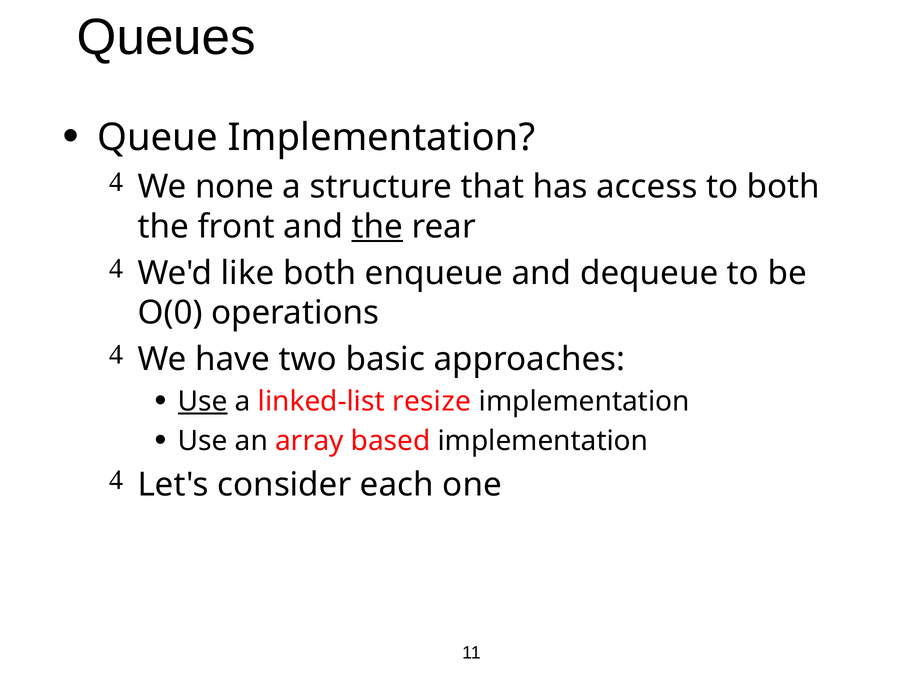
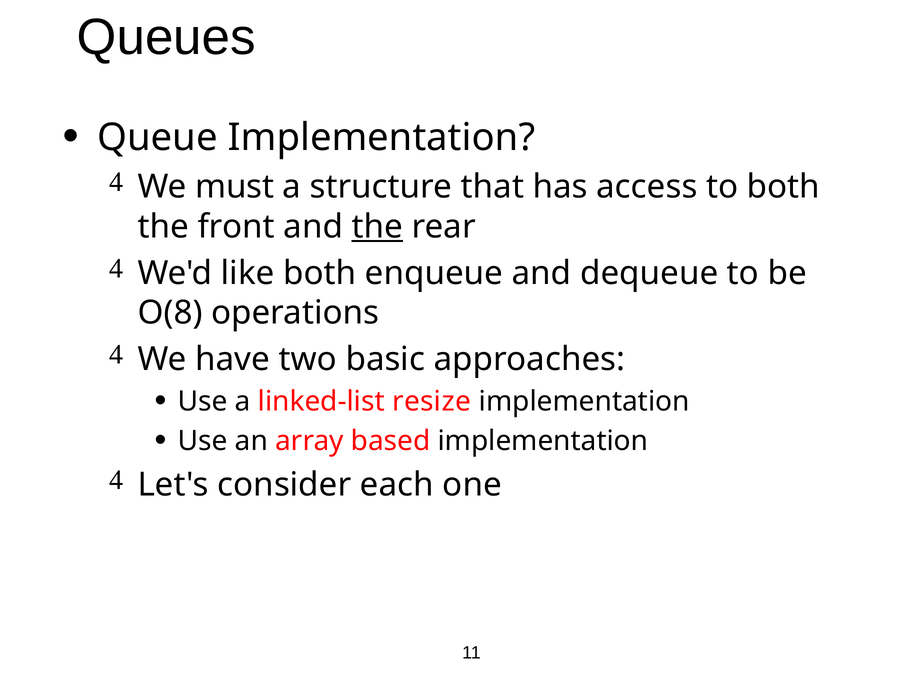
none: none -> must (235, 187)
O(0: O(0 -> O(8 (170, 313)
Use underline: present -> none (203, 401)
